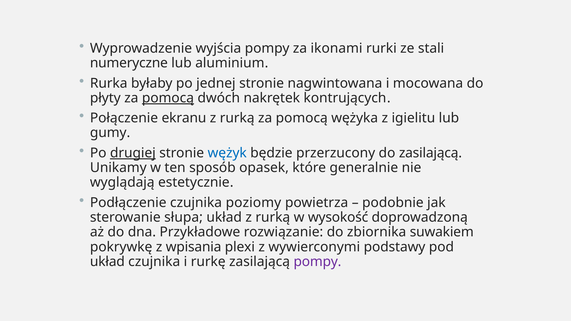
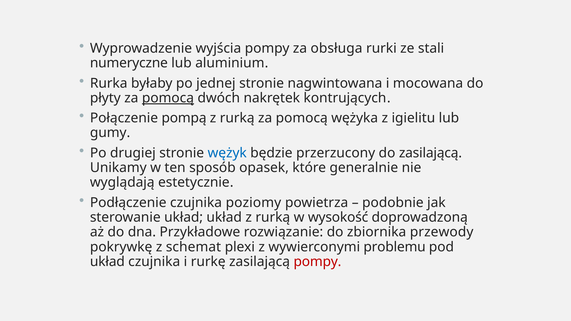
ikonami: ikonami -> obsługa (336, 48)
ekranu: ekranu -> pompą (184, 118)
drugiej underline: present -> none (133, 153)
sterowanie słupa: słupa -> układ (184, 217)
suwakiem: suwakiem -> przewody (442, 232)
wpisania: wpisania -> schemat (193, 247)
podstawy: podstawy -> problemu (395, 247)
pompy colour: purple -> red (317, 262)
